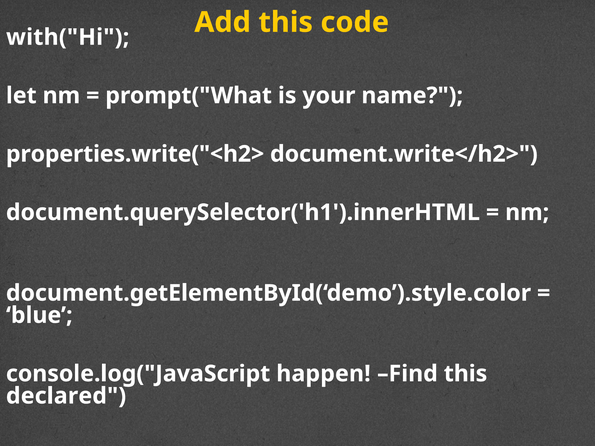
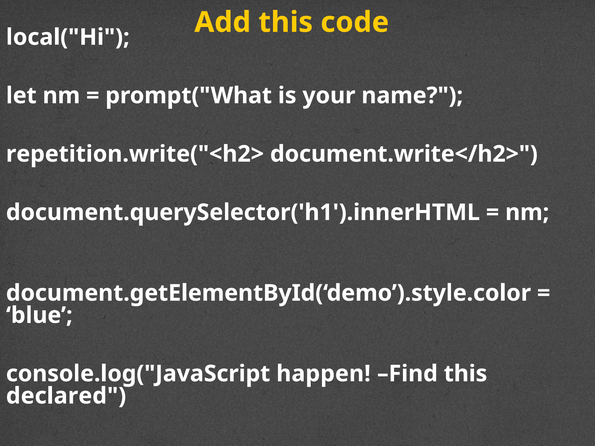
with("Hi: with("Hi -> local("Hi (68, 37)
properties.write("<h2>: properties.write("<h2> -> repetition.write("<h2> (135, 154)
